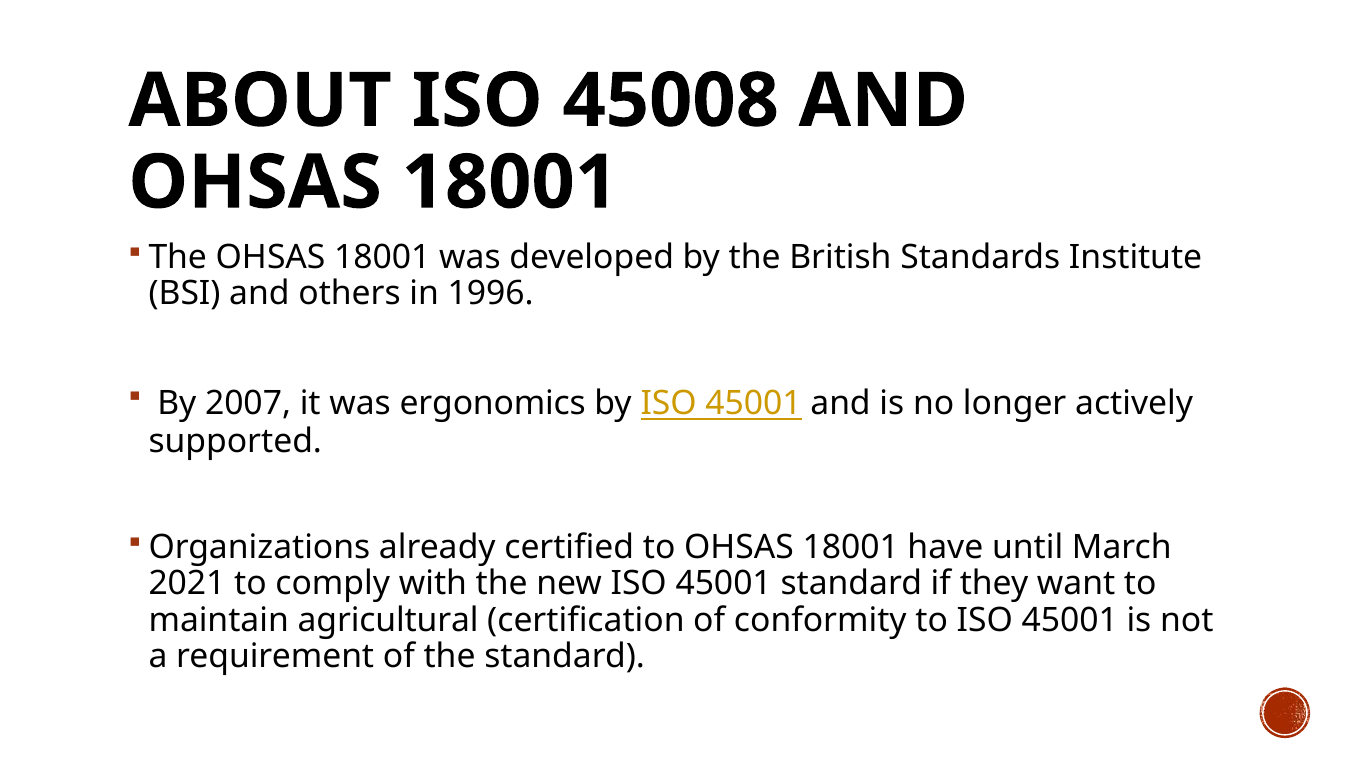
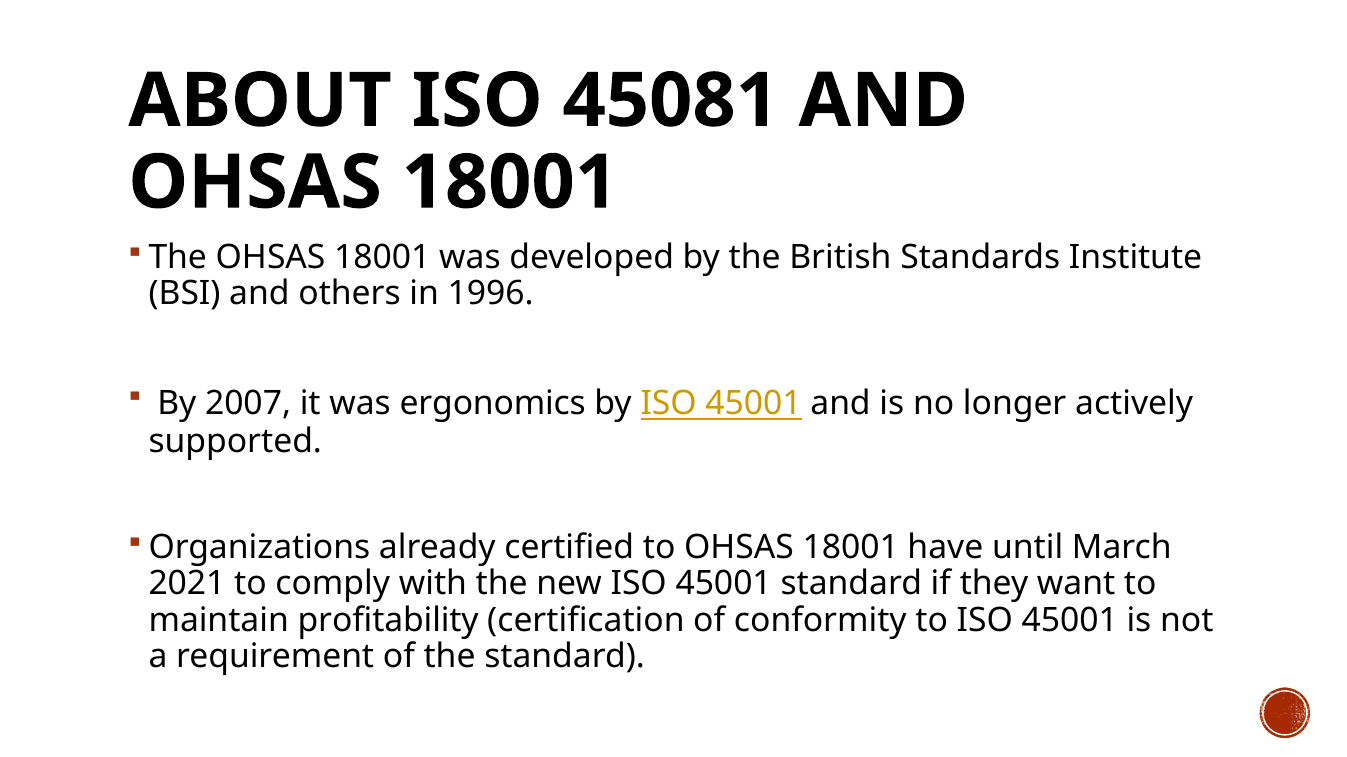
45008: 45008 -> 45081 (671, 101)
agricultural: agricultural -> profitability (388, 621)
